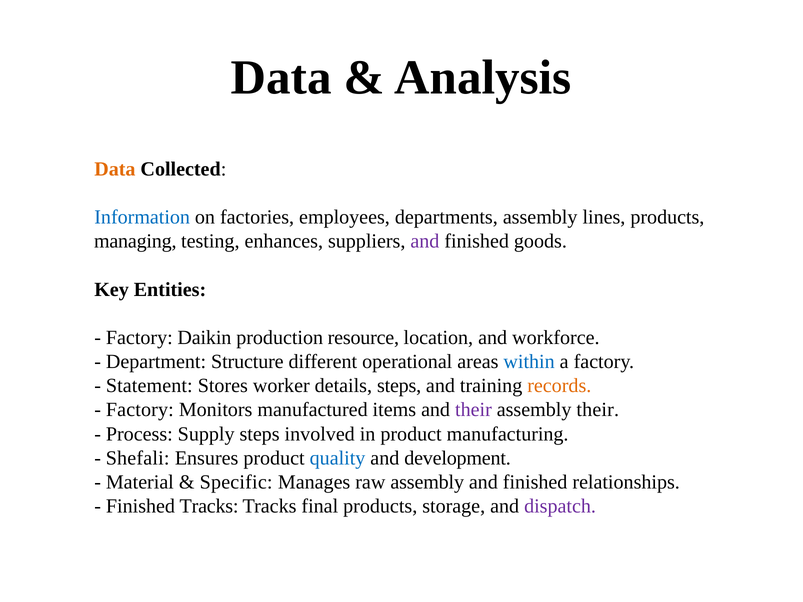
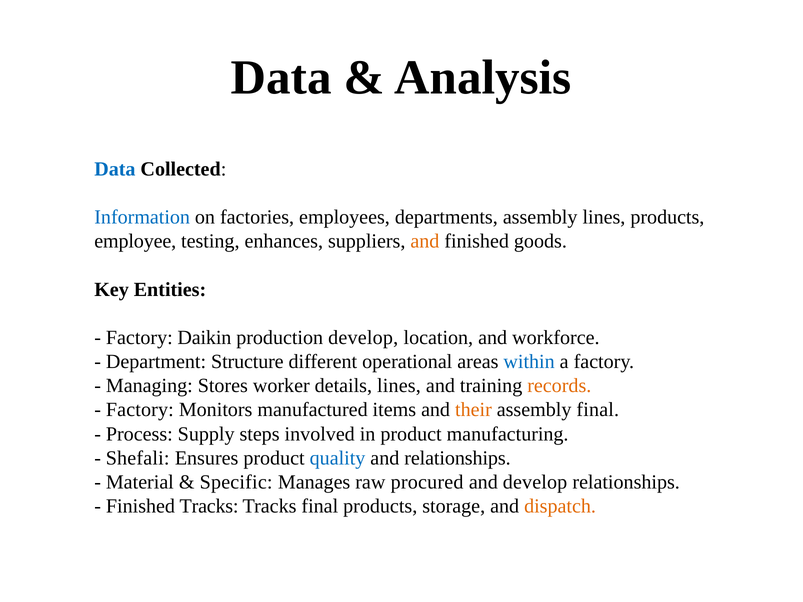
Data colour: orange -> blue (115, 169)
managing: managing -> employee (135, 241)
and colour: purple -> orange (425, 241)
production resource: resource -> develop (363, 338)
Statement: Statement -> Managing (149, 386)
details steps: steps -> lines (399, 386)
their colour: purple -> orange (473, 410)
assembly their: their -> final (598, 410)
and development: development -> relationships (457, 458)
raw assembly: assembly -> procured (427, 482)
finished: finished -> develop (535, 482)
dispatch colour: purple -> orange (560, 506)
